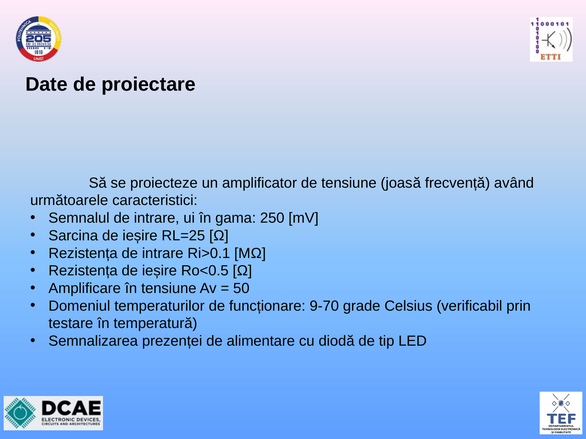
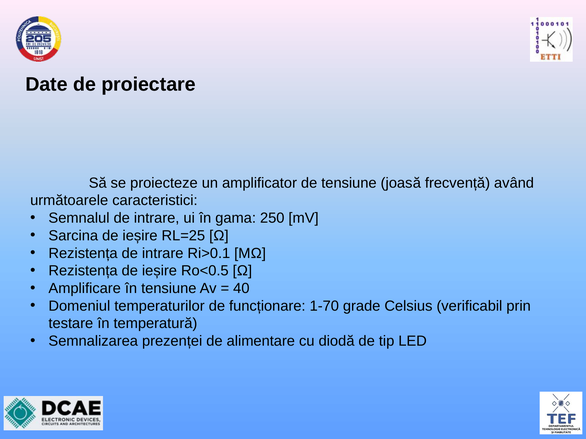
50: 50 -> 40 (241, 289)
9-70: 9-70 -> 1-70 (324, 306)
